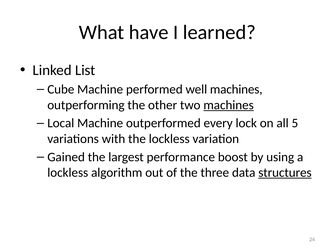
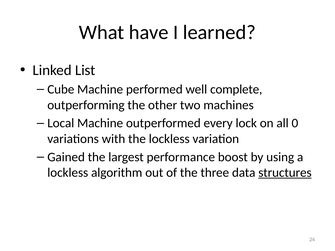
well machines: machines -> complete (236, 89)
machines underline: present -> none (229, 105)
5: 5 -> 0 (295, 123)
